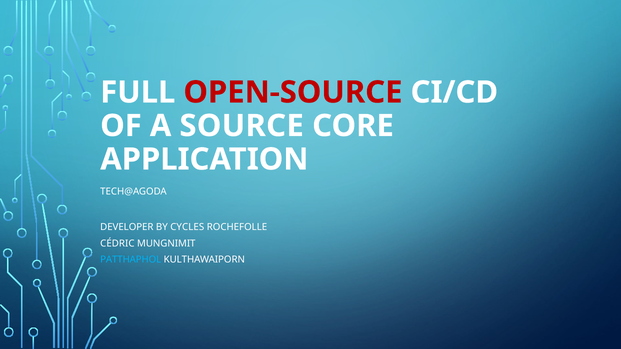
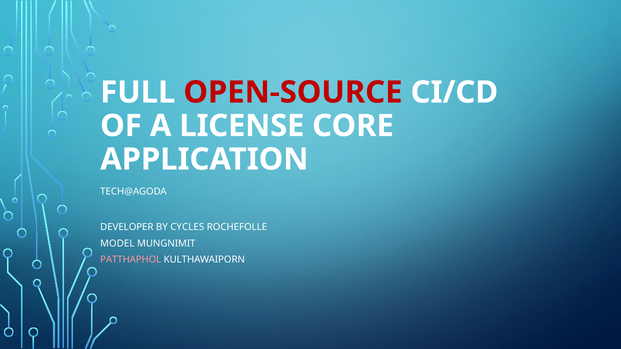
SOURCE: SOURCE -> LICENSE (242, 126)
CÉDRIC: CÉDRIC -> MODEL (117, 244)
PATTHAPHOL colour: light blue -> pink (131, 260)
